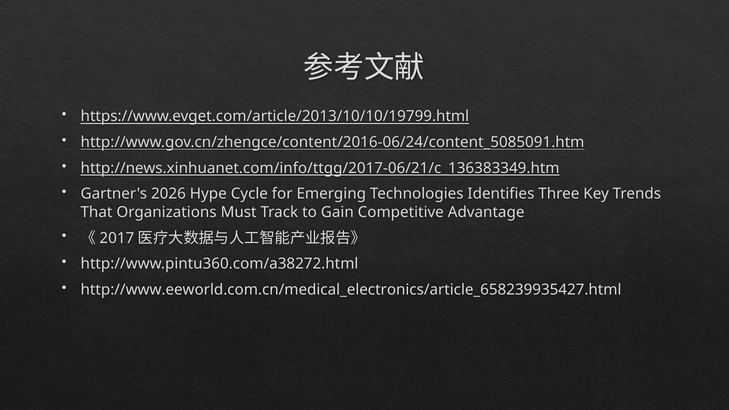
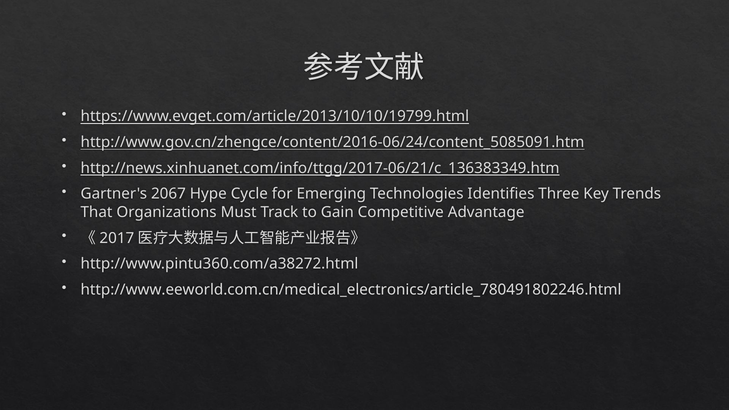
2026: 2026 -> 2067 (168, 194)
http://www.eeworld.com.cn/medical_electronics/article_658239935427.html: http://www.eeworld.com.cn/medical_electronics/article_658239935427.html -> http://www.eeworld.com.cn/medical_electronics/article_780491802246.html (351, 290)
